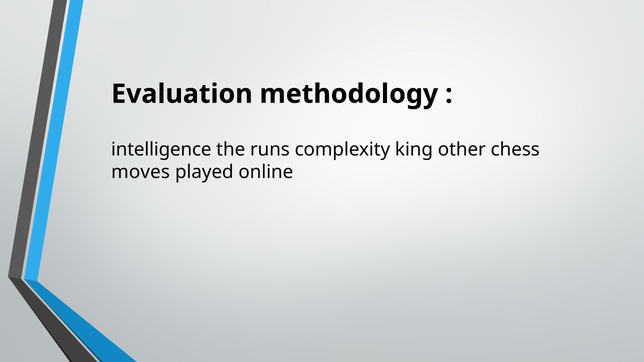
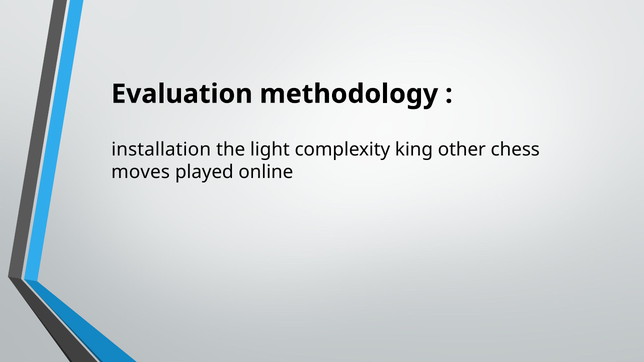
intelligence: intelligence -> installation (161, 150)
runs: runs -> light (270, 150)
